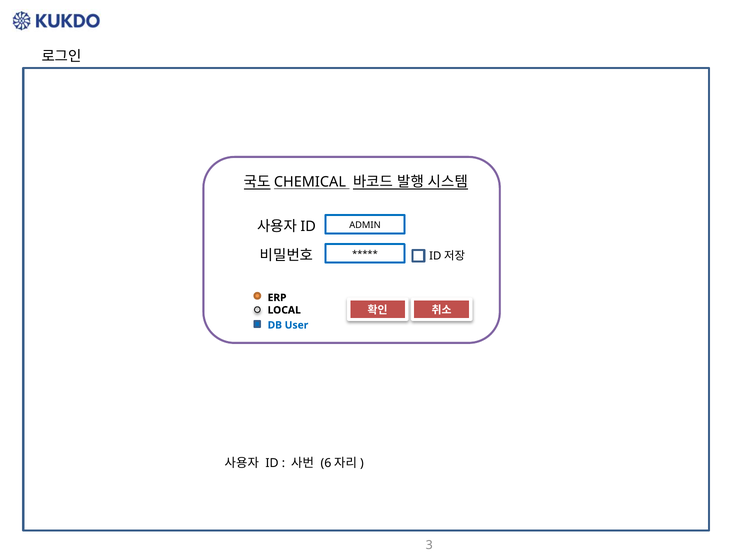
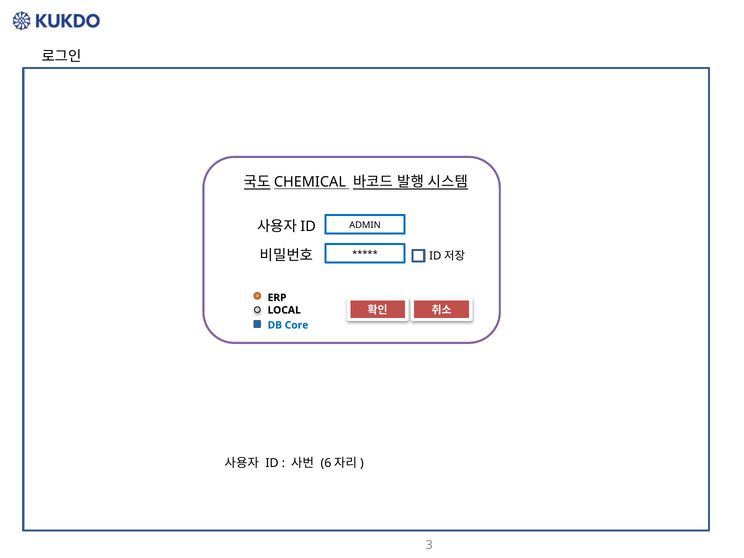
User: User -> Core (297, 325)
